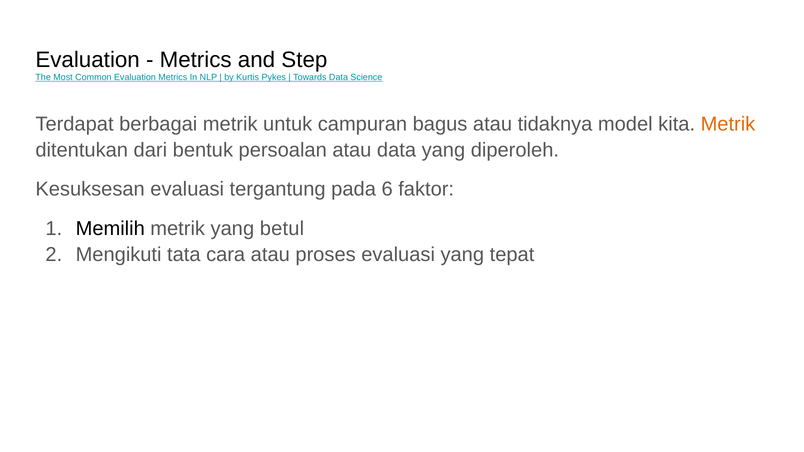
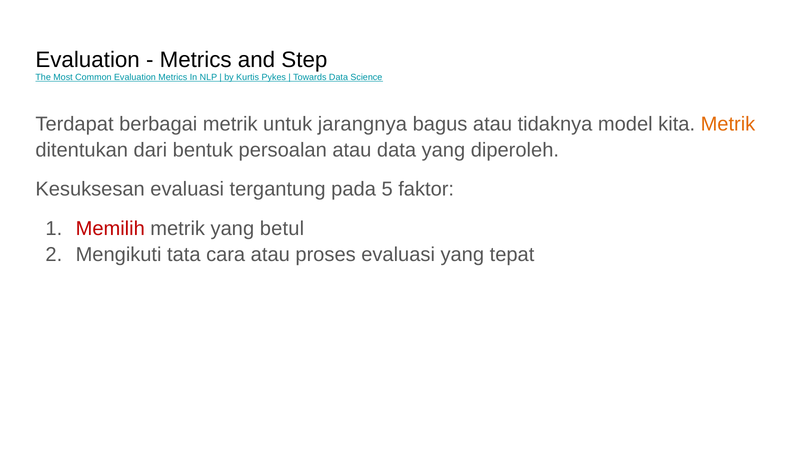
campuran: campuran -> jarangnya (362, 124)
6: 6 -> 5 (387, 189)
Memilih colour: black -> red (110, 229)
